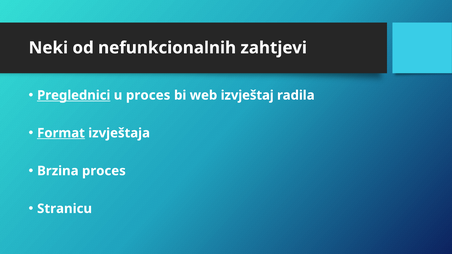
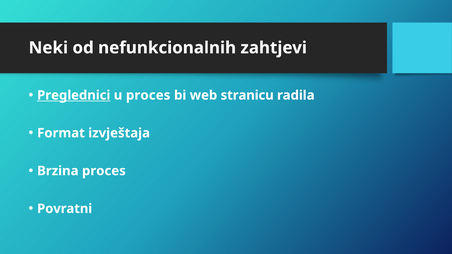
izvještaj: izvještaj -> stranicu (247, 95)
Format underline: present -> none (61, 133)
Stranicu: Stranicu -> Povratni (65, 209)
